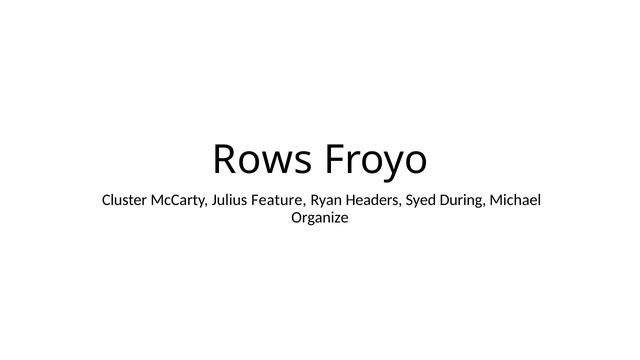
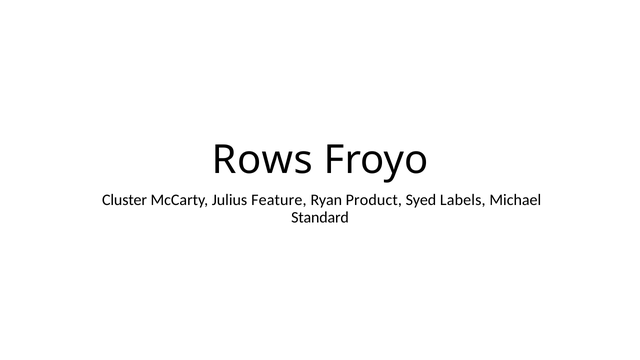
Headers: Headers -> Product (374, 200)
During: During -> Labels (463, 200)
Organize: Organize -> Standard (320, 217)
